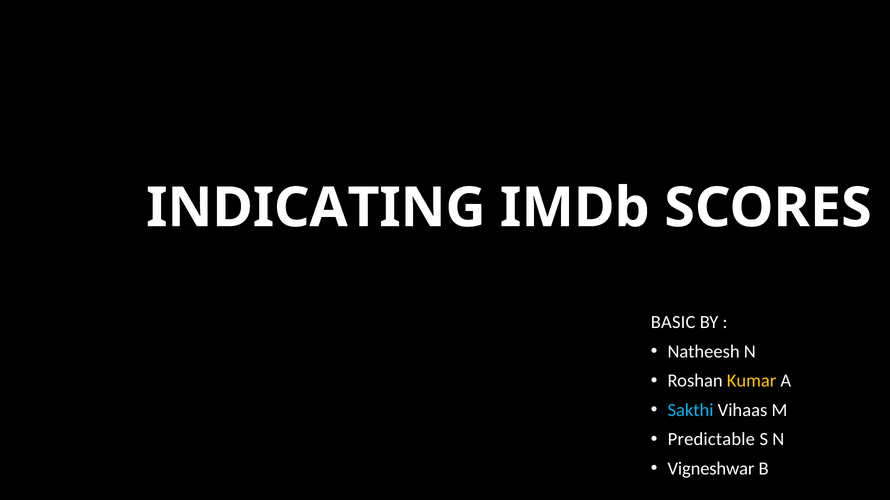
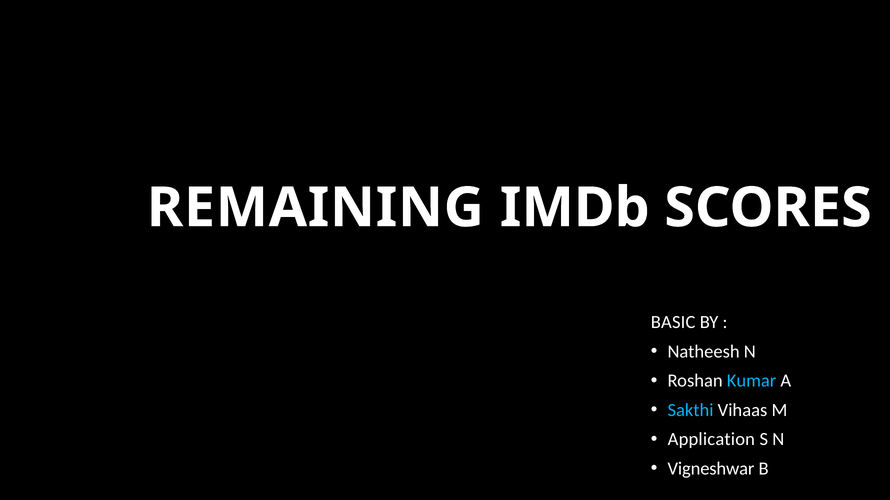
INDICATING: INDICATING -> REMAINING (315, 208)
Kumar colour: yellow -> light blue (752, 381)
Predictable: Predictable -> Application (711, 440)
